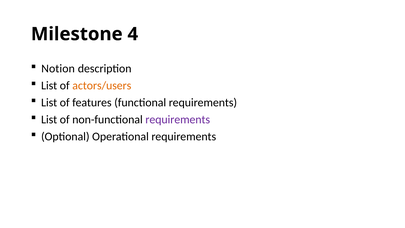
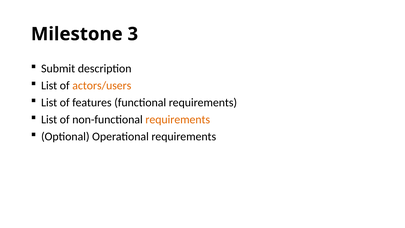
4: 4 -> 3 (133, 34)
Notion: Notion -> Submit (58, 68)
requirements colour: purple -> orange (178, 119)
